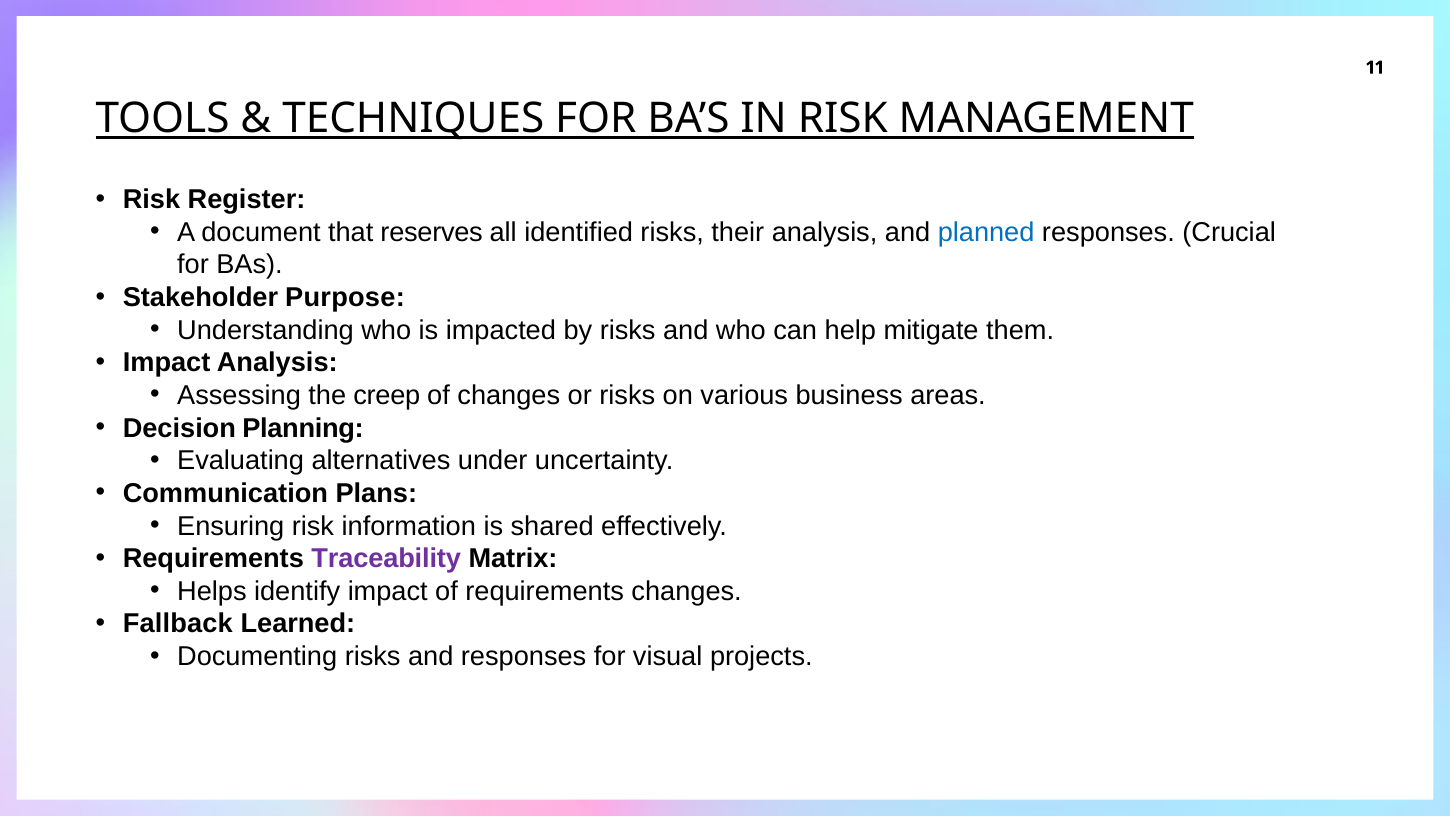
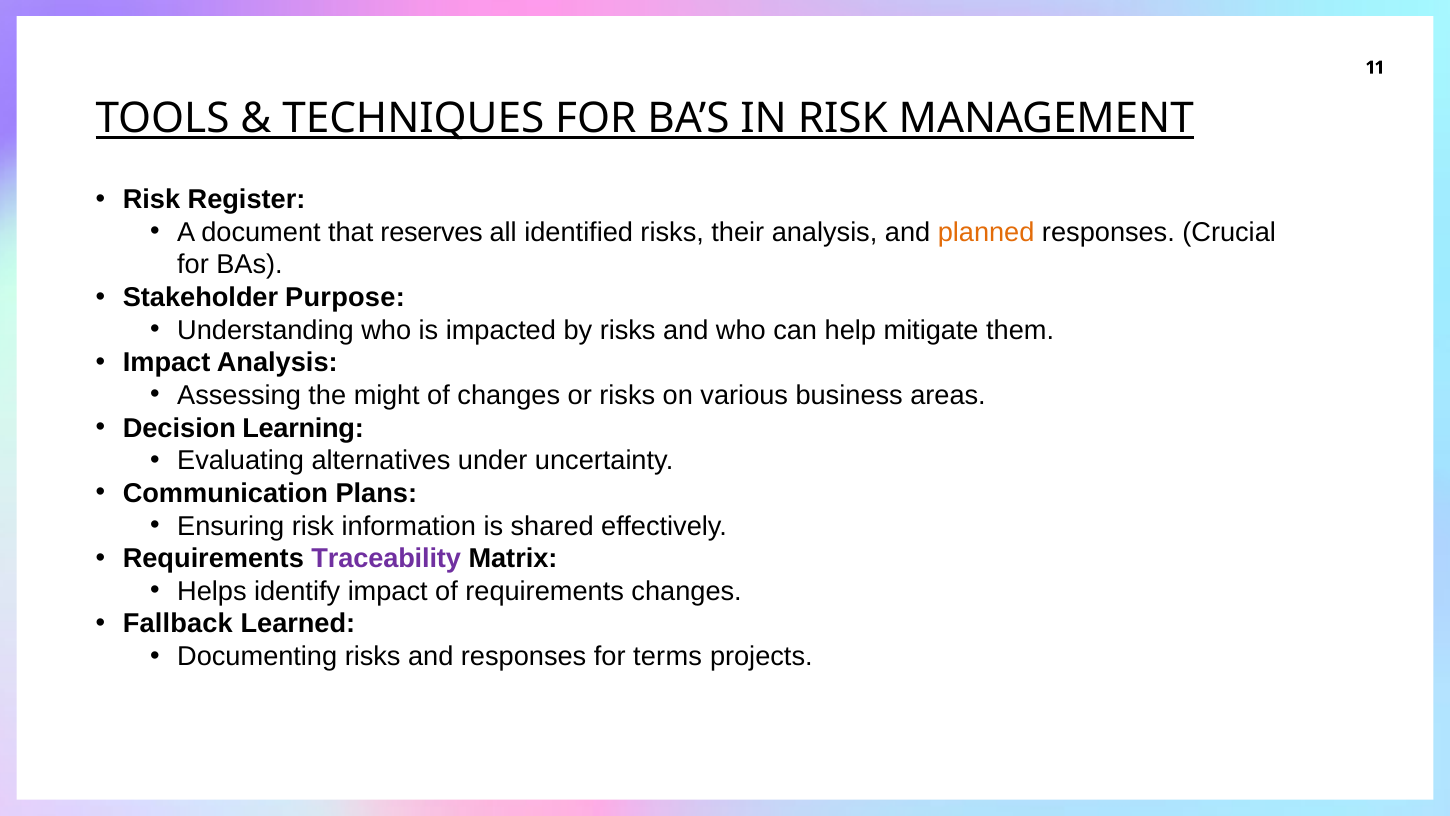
planned colour: blue -> orange (986, 232)
creep: creep -> might (387, 395)
Planning: Planning -> Learning (303, 428)
visual: visual -> terms (668, 656)
